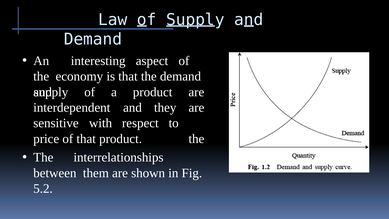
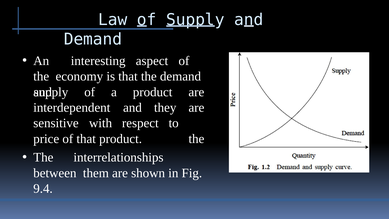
5.2: 5.2 -> 9.4 (43, 188)
